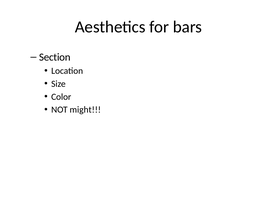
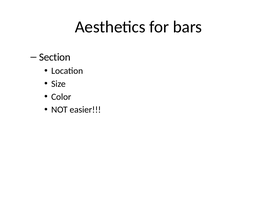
might: might -> easier (85, 110)
